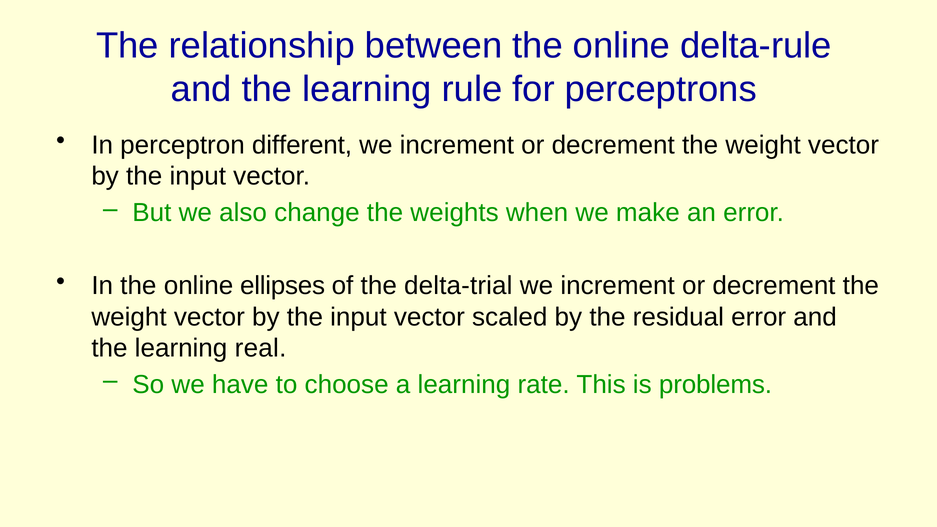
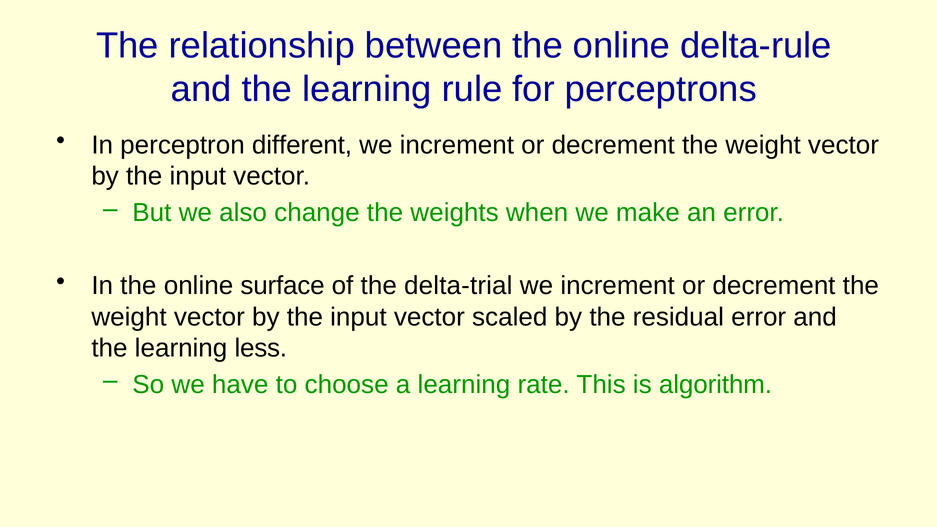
ellipses: ellipses -> surface (283, 286)
real: real -> less (261, 348)
problems: problems -> algorithm (715, 385)
